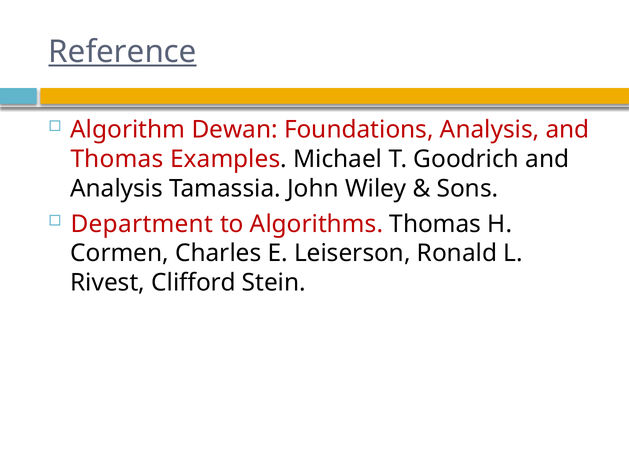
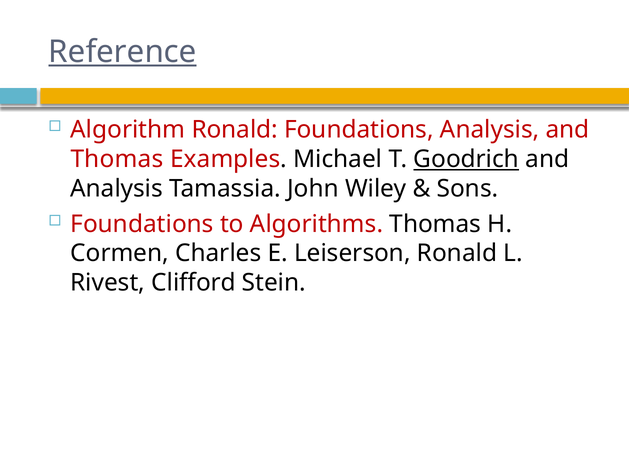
Algorithm Dewan: Dewan -> Ronald (235, 130)
Goodrich underline: none -> present (466, 159)
Department: Department -> Foundations (142, 224)
